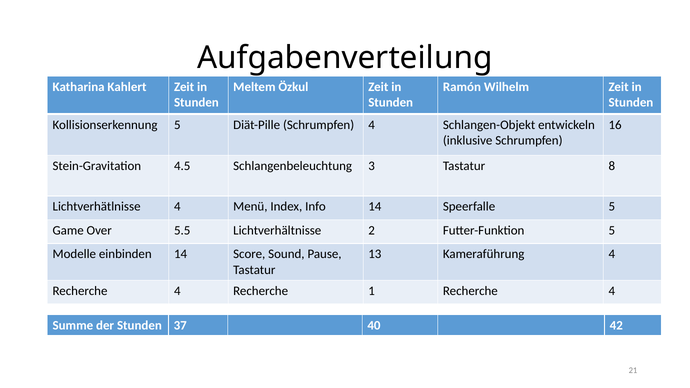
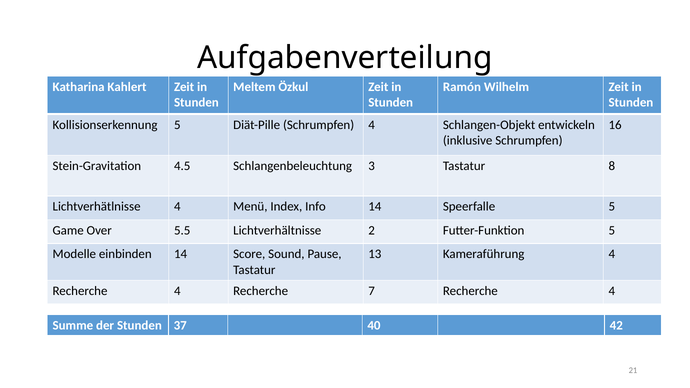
1: 1 -> 7 (372, 291)
